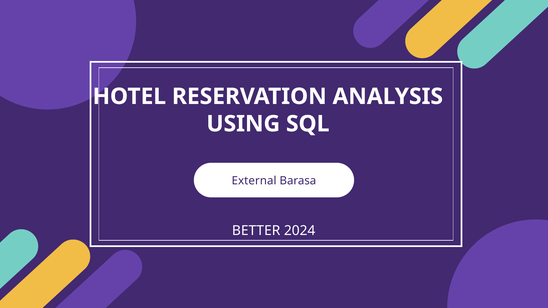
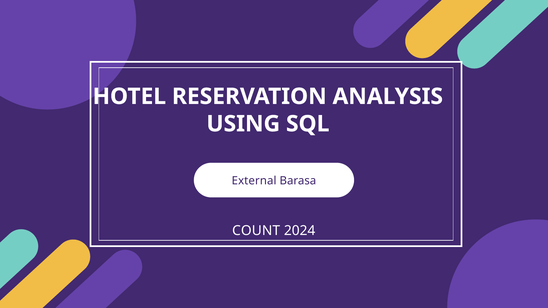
BETTER: BETTER -> COUNT (256, 231)
